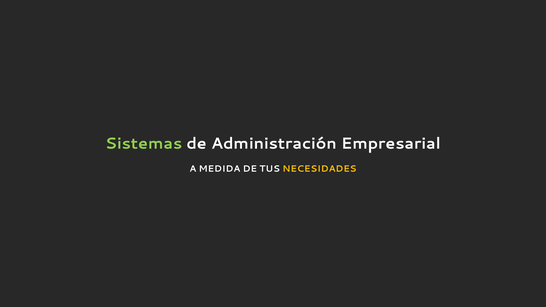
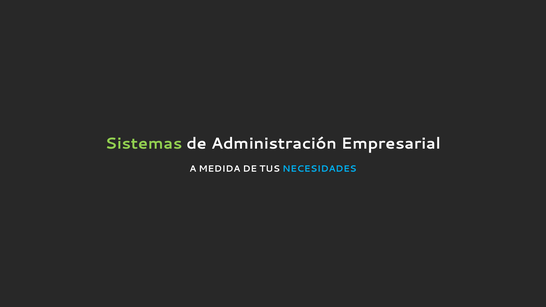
NECESIDADES colour: yellow -> light blue (319, 169)
